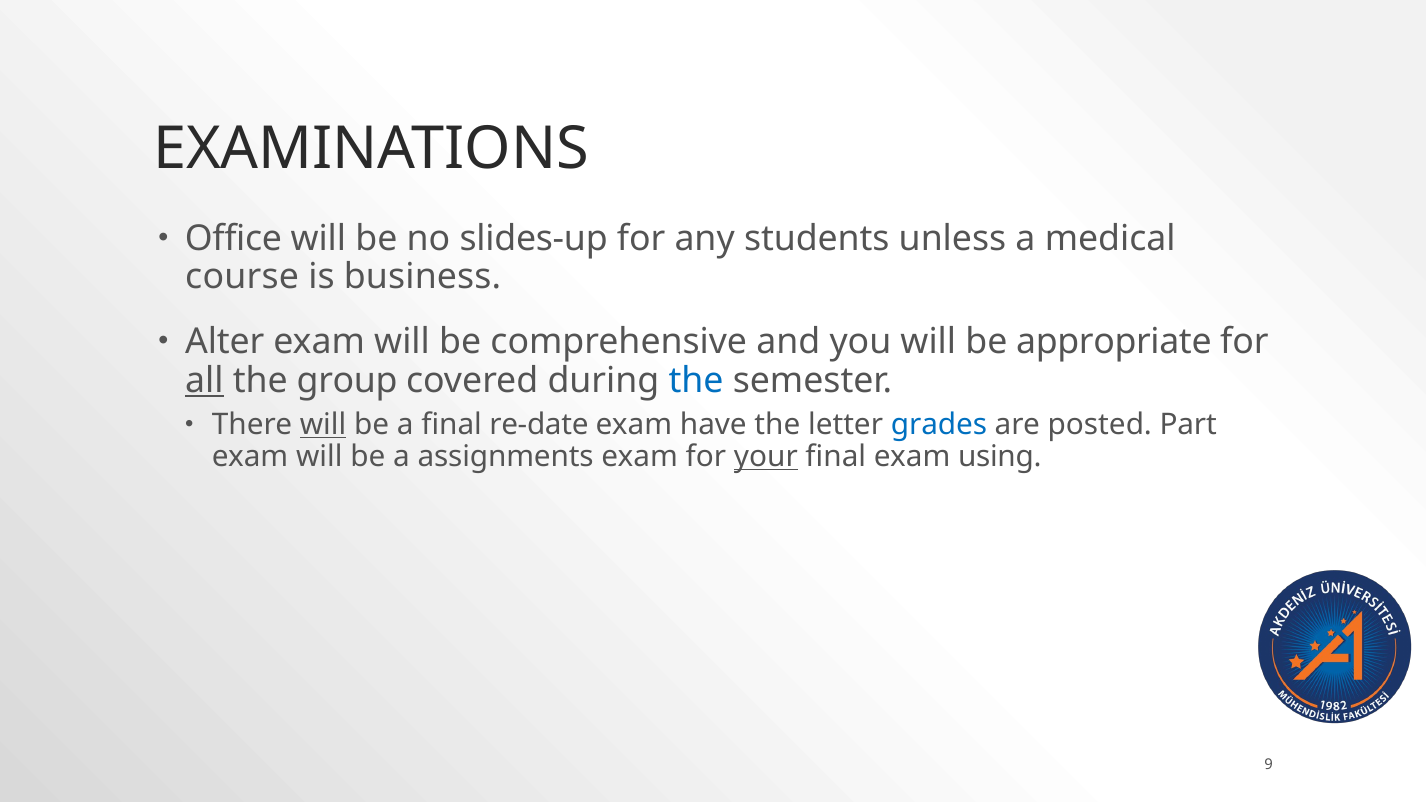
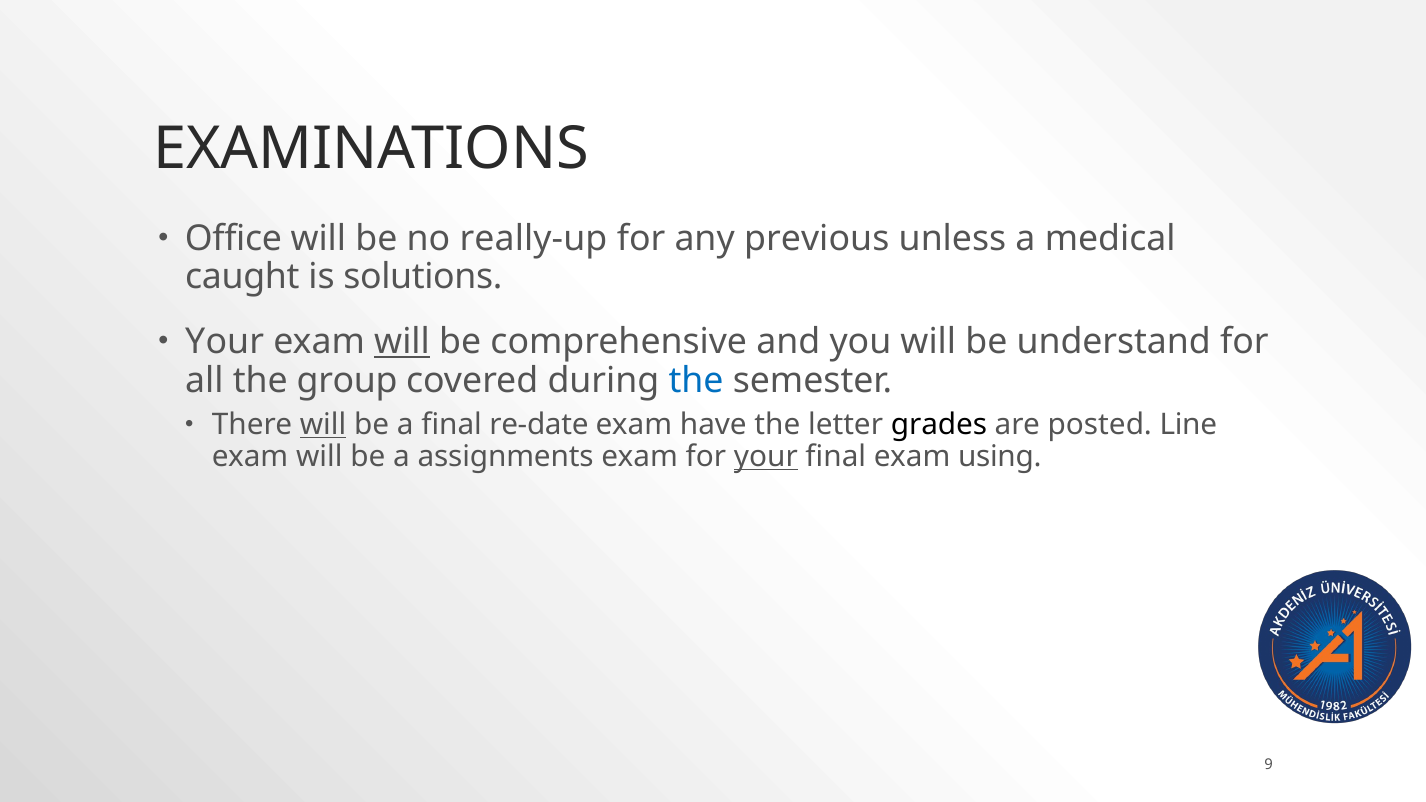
slides-up: slides-up -> really-up (533, 238)
students: students -> previous (817, 238)
course: course -> caught (242, 277)
business: business -> solutions (423, 277)
Alter: Alter -> Your (225, 342)
will underline: none -> present (402, 342)
appropriate: appropriate -> understand (1114, 342)
all underline: present -> none (204, 381)
grades colour: blue -> black (939, 425)
Part: Part -> Line (1188, 425)
